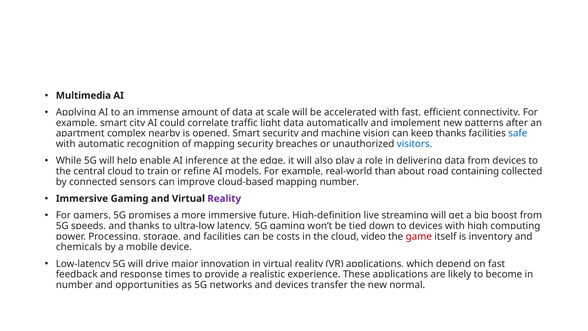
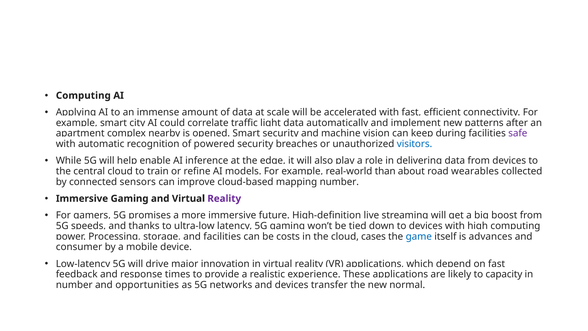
Multimedia: Multimedia -> Computing (83, 95)
thanks: thanks -> during (451, 133)
safe colour: blue -> purple (518, 133)
of mapping: mapping -> powered (214, 144)
containing: containing -> wearables (475, 171)
video: video -> cases (373, 236)
game colour: red -> blue (419, 236)
inventory: inventory -> advances (491, 236)
chemicals: chemicals -> consumer (79, 247)
become: become -> capacity (504, 274)
